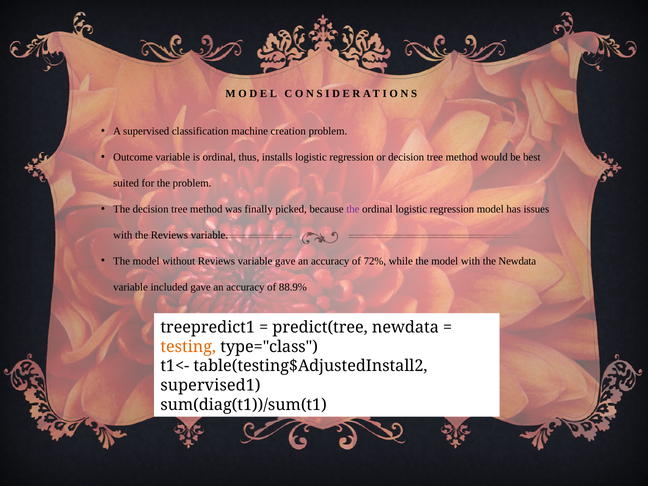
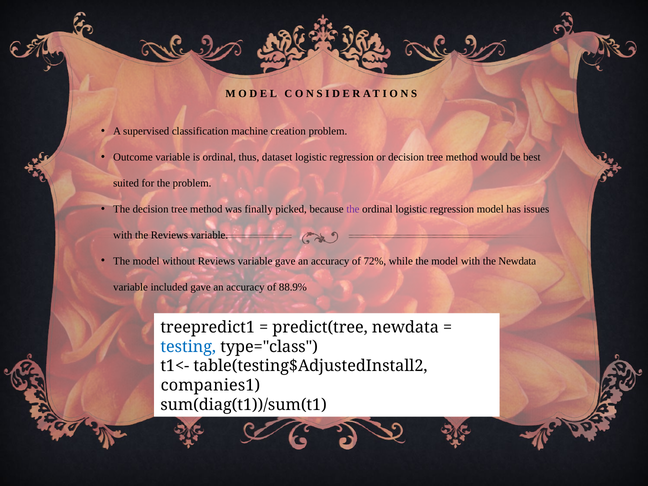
installs: installs -> dataset (277, 157)
testing colour: orange -> blue (188, 347)
supervised1: supervised1 -> companies1 (210, 386)
